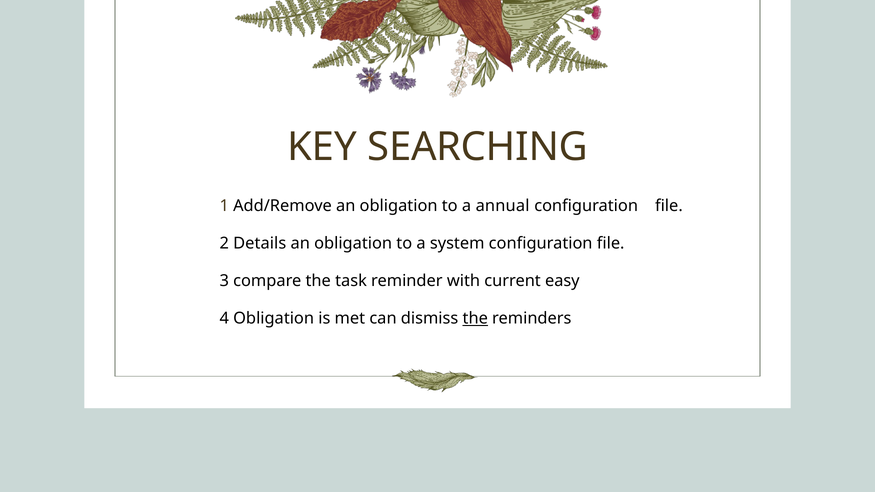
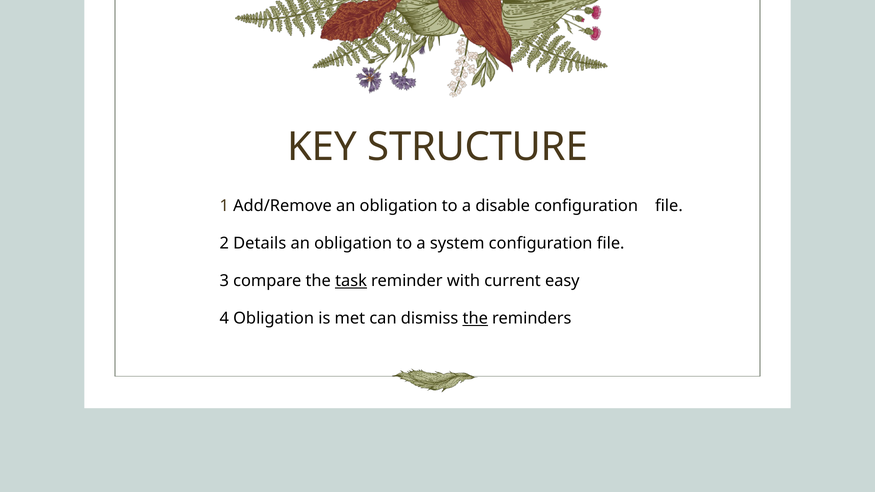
SEARCHING: SEARCHING -> STRUCTURE (478, 147)
annual: annual -> disable (503, 206)
task underline: none -> present (351, 281)
